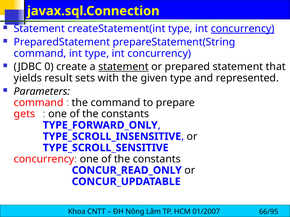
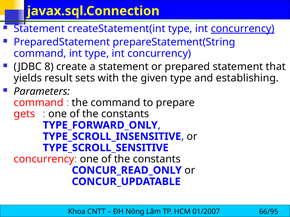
0: 0 -> 8 (49, 67)
statement underline: present -> none (123, 67)
represented: represented -> establishing (247, 78)
